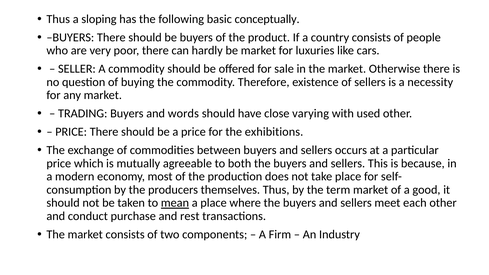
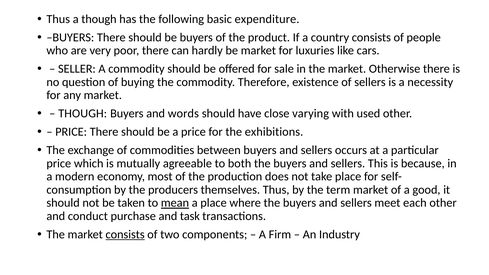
a sloping: sloping -> though (99, 19)
conceptually: conceptually -> expenditure (267, 19)
TRADING: TRADING -> THOUGH (83, 114)
rest: rest -> task (190, 216)
consists underline: none -> present (125, 234)
